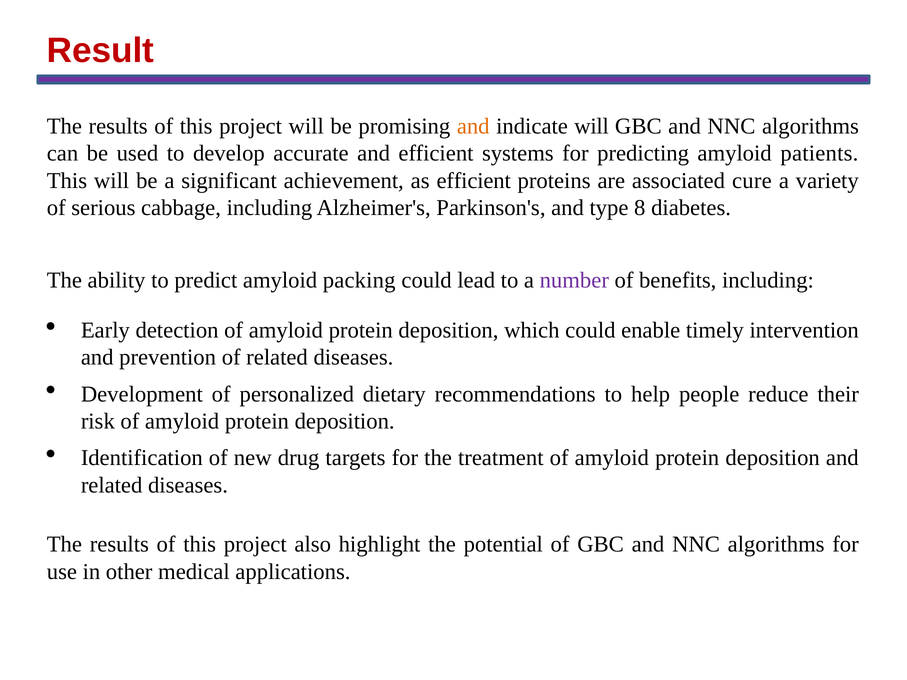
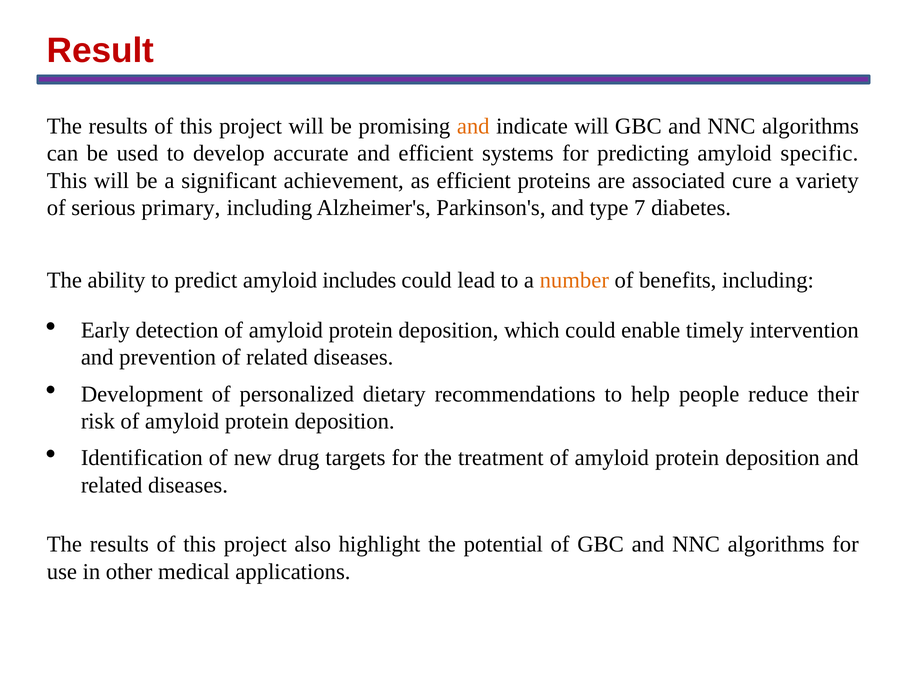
patients: patients -> specific (819, 154)
cabbage: cabbage -> primary (181, 208)
8: 8 -> 7 (640, 208)
packing: packing -> includes (359, 281)
number colour: purple -> orange (574, 281)
